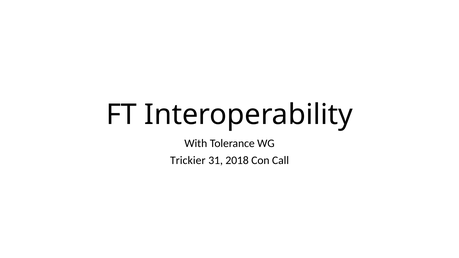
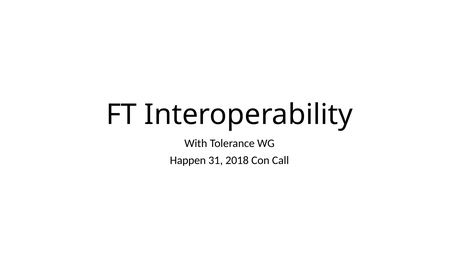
Trickier: Trickier -> Happen (188, 161)
